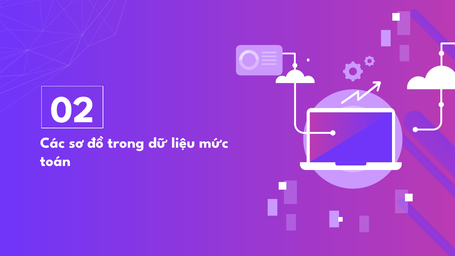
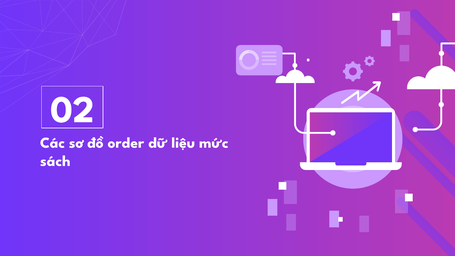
trong: trong -> order (126, 143)
toán: toán -> sách (55, 161)
